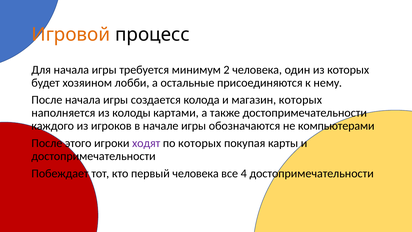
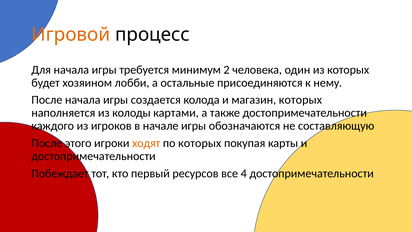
компьютерами: компьютерами -> составляющую (336, 126)
ходят colour: purple -> orange (146, 143)
первый человека: человека -> ресурсов (196, 173)
